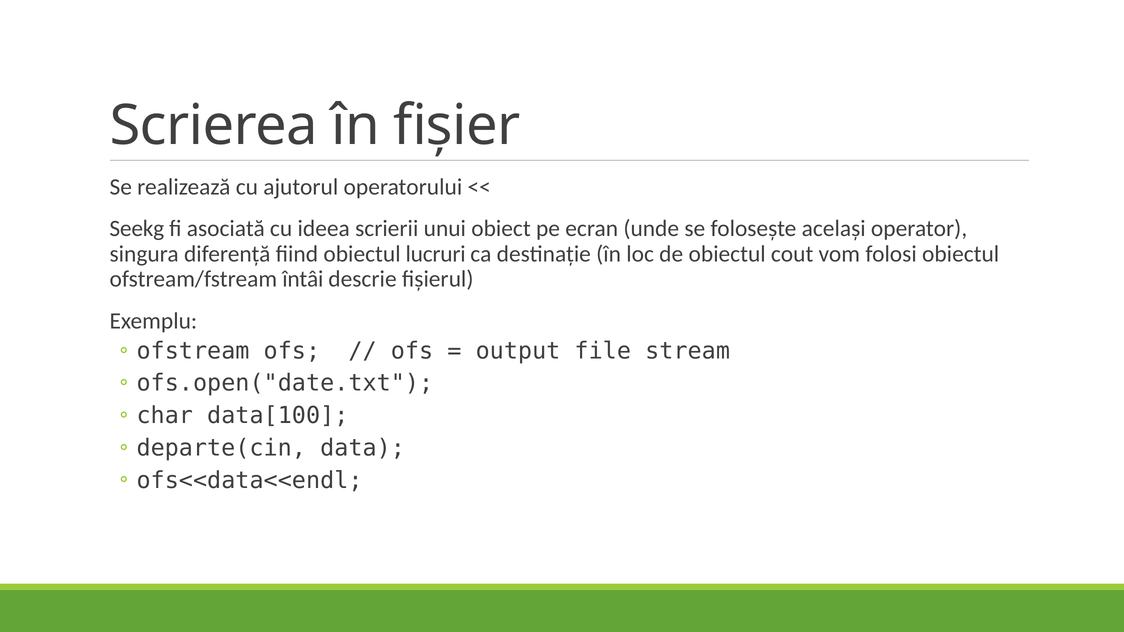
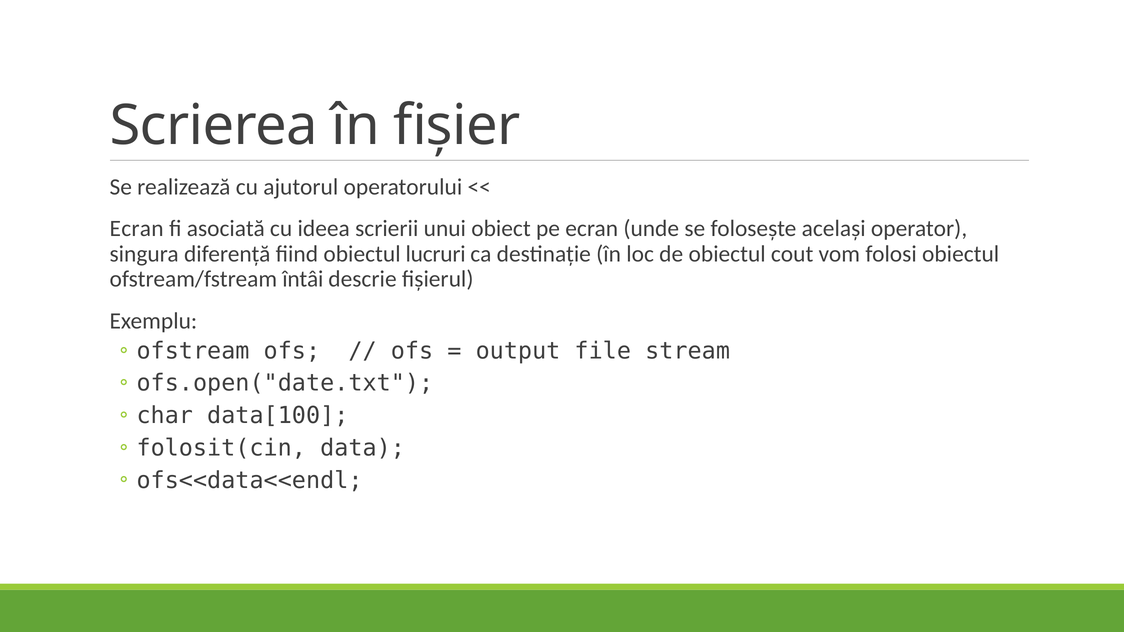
Seekg: Seekg -> Ecran (137, 229)
departe(cin: departe(cin -> folosit(cin (221, 448)
